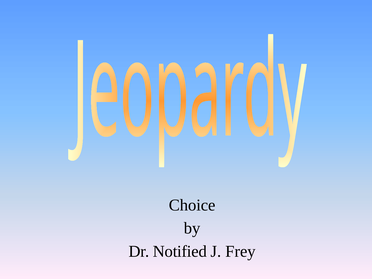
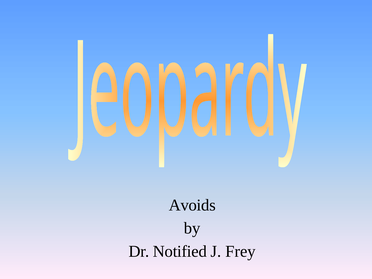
Choice: Choice -> Avoids (192, 205)
